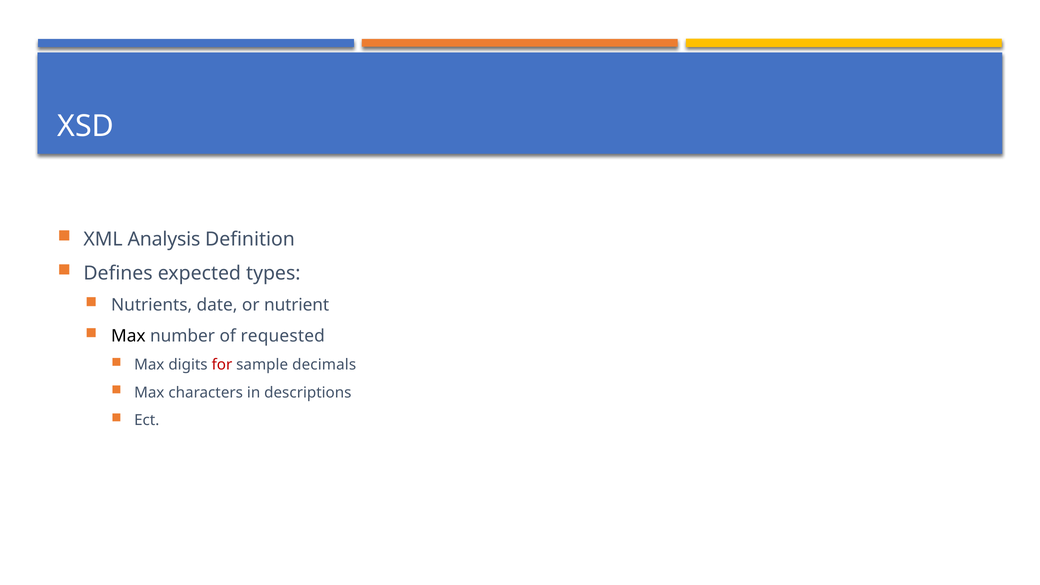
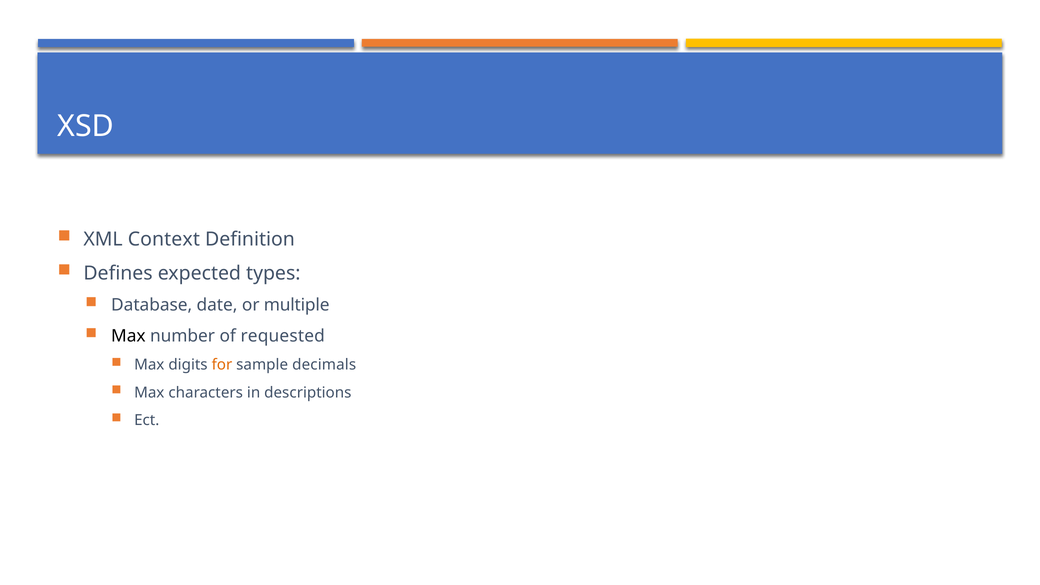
Analysis: Analysis -> Context (164, 240)
Nutrients: Nutrients -> Database (152, 305)
nutrient: nutrient -> multiple (297, 305)
for colour: red -> orange (222, 365)
